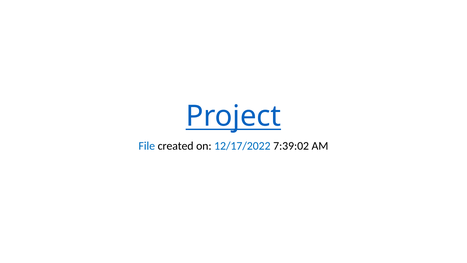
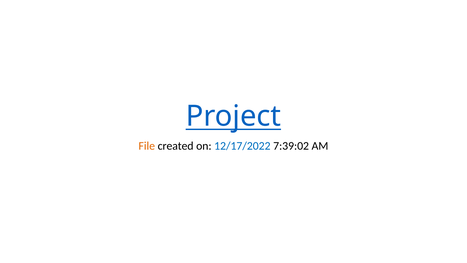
File colour: blue -> orange (147, 146)
